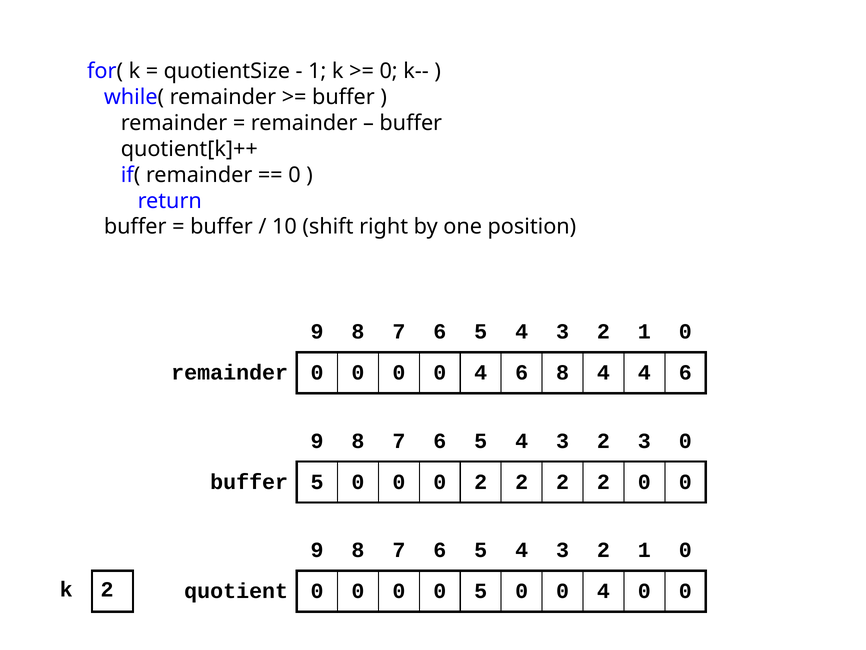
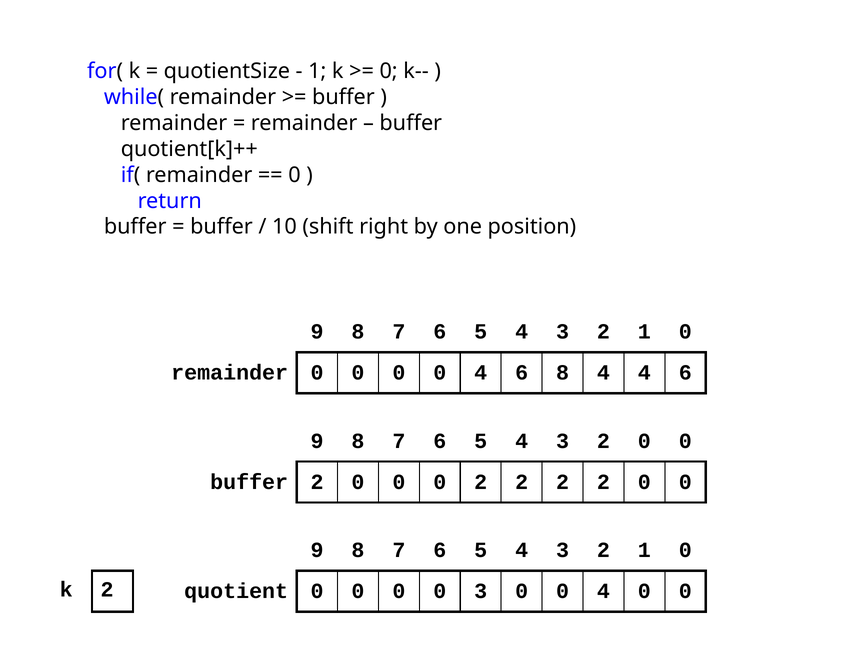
3 2 3: 3 -> 0 (644, 441)
buffer 5: 5 -> 2 (317, 482)
0 5: 5 -> 3 (481, 591)
